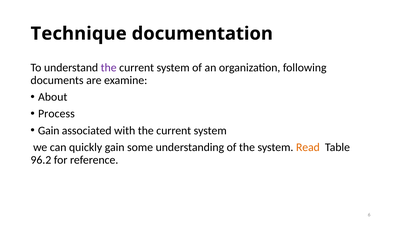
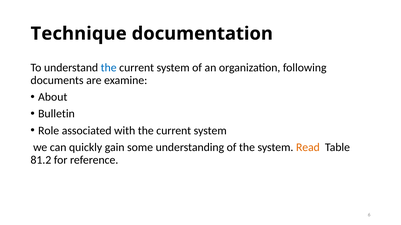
the colour: purple -> blue (109, 68)
Process: Process -> Bulletin (56, 114)
Gain: Gain -> Role (49, 131)
96.2: 96.2 -> 81.2 (41, 160)
